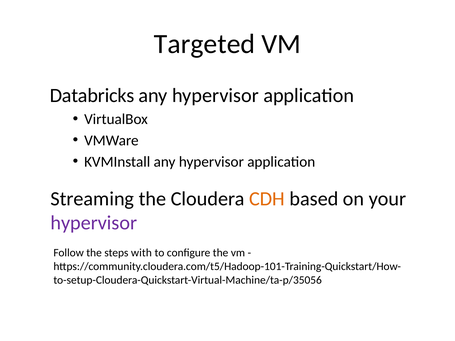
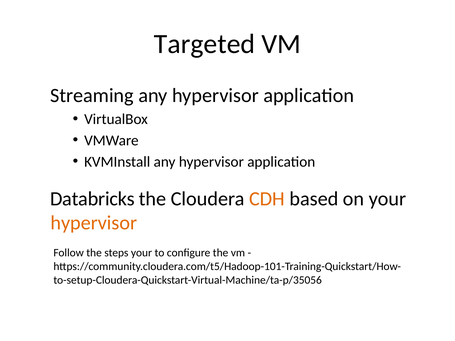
Databricks: Databricks -> Streaming (92, 95)
Streaming: Streaming -> Databricks (92, 199)
hypervisor colour: purple -> orange (94, 223)
steps with: with -> your (141, 253)
